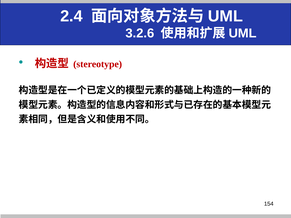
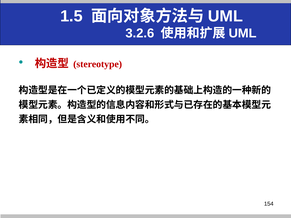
2.4: 2.4 -> 1.5 (71, 16)
